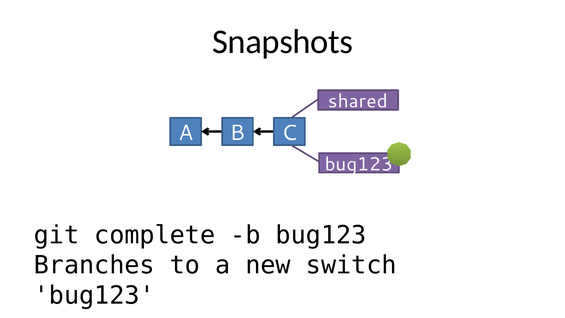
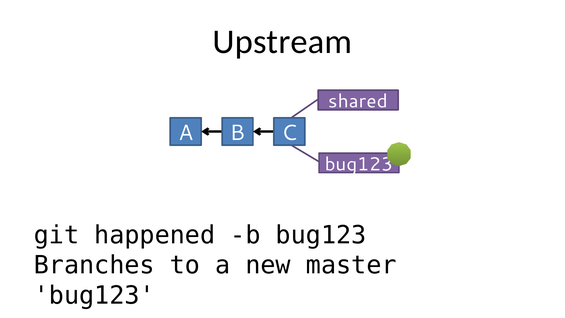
Snapshots: Snapshots -> Upstream (282, 42)
complete: complete -> happened (155, 235)
switch: switch -> master (351, 265)
